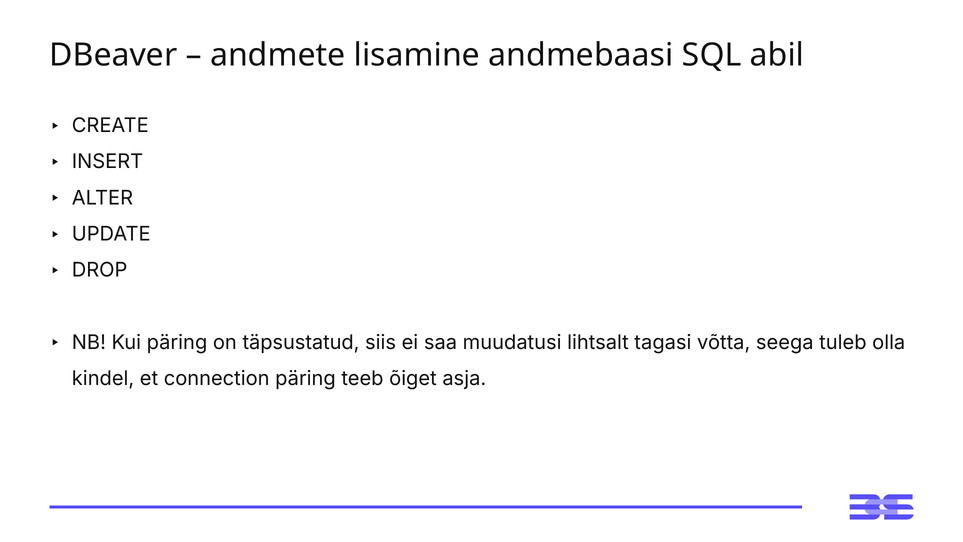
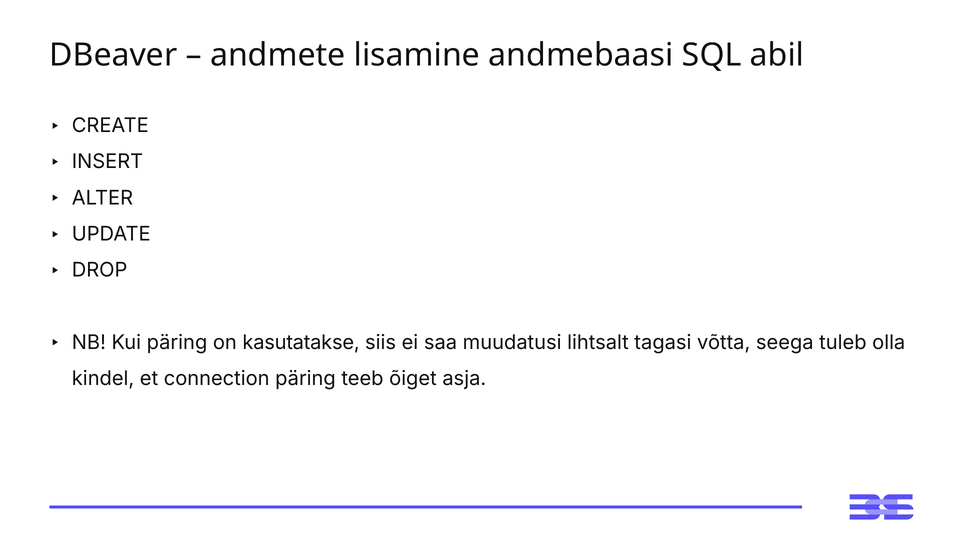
täpsustatud: täpsustatud -> kasutatakse (301, 342)
